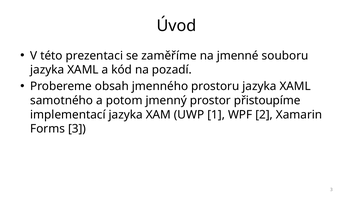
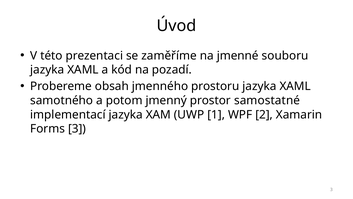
přistoupíme: přistoupíme -> samostatné (267, 100)
